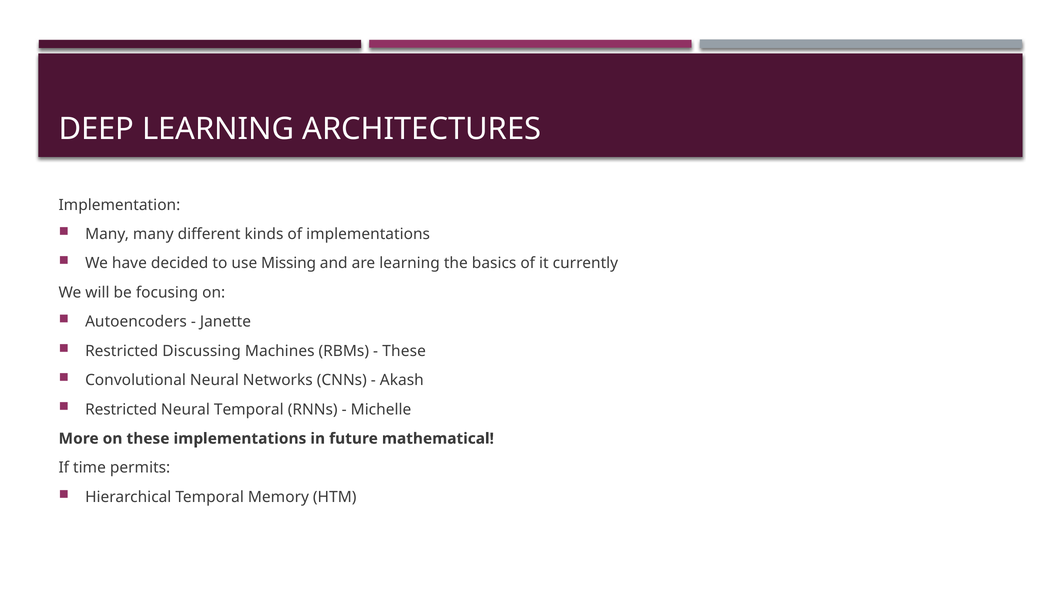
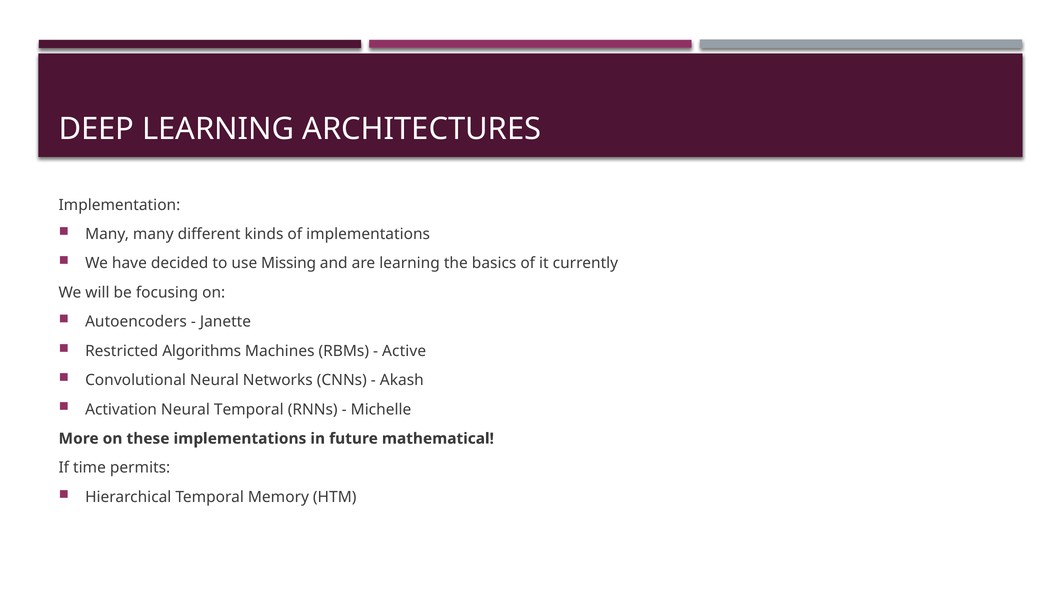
Discussing: Discussing -> Algorithms (202, 351)
These: These -> Active (404, 351)
Restricted: Restricted -> Activation (121, 409)
